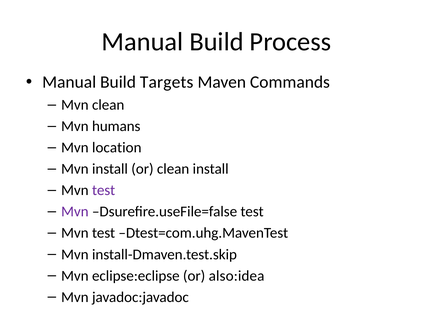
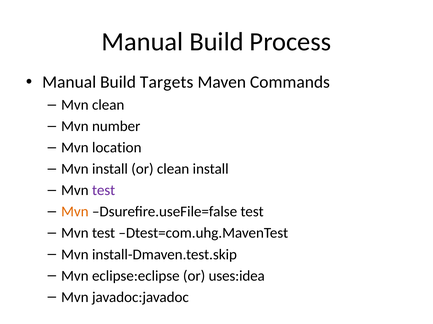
humans: humans -> number (116, 127)
Mvn colour: purple -> orange (75, 212)
also:idea: also:idea -> uses:idea (237, 276)
